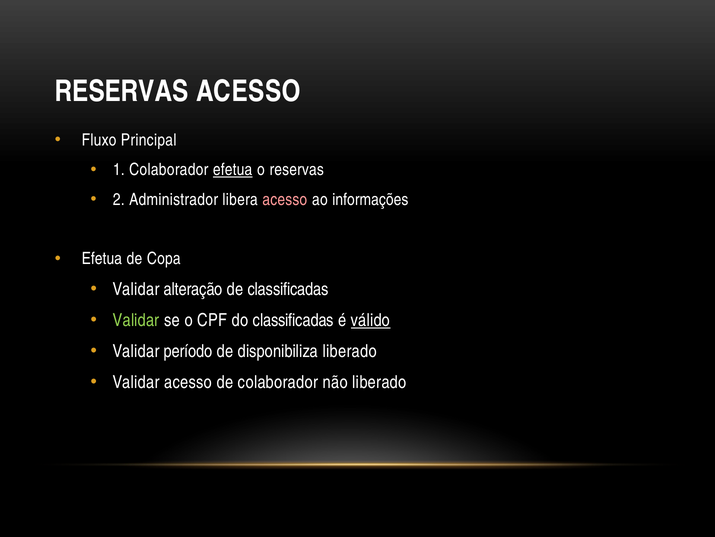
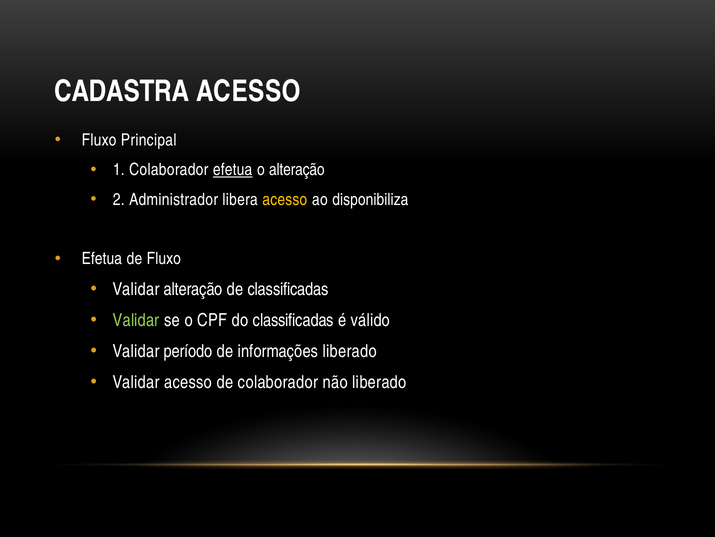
RESERVAS: RESERVAS -> CADASTRA (122, 91)
o reservas: reservas -> alteração (297, 170)
acesso colour: pink -> yellow (285, 199)
informações: informações -> disponibiliza (370, 199)
de Copa: Copa -> Fluxo (164, 258)
válido underline: present -> none (370, 320)
disponibiliza: disponibiliza -> informações (278, 351)
